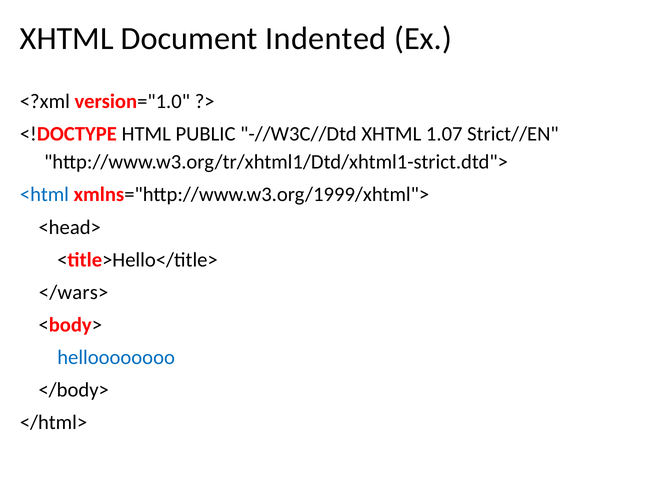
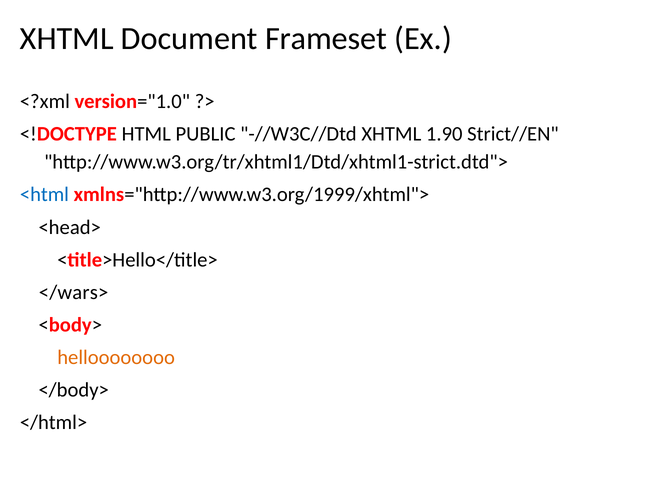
Indented: Indented -> Frameset (326, 38)
1.07: 1.07 -> 1.90 (444, 134)
helloooooooo colour: blue -> orange (116, 357)
